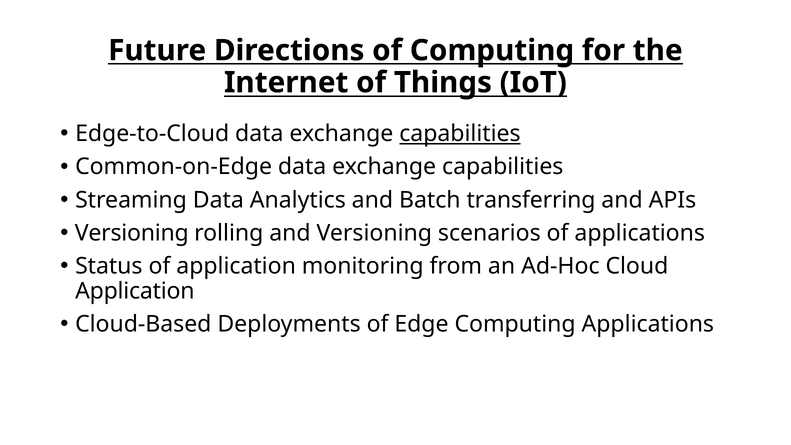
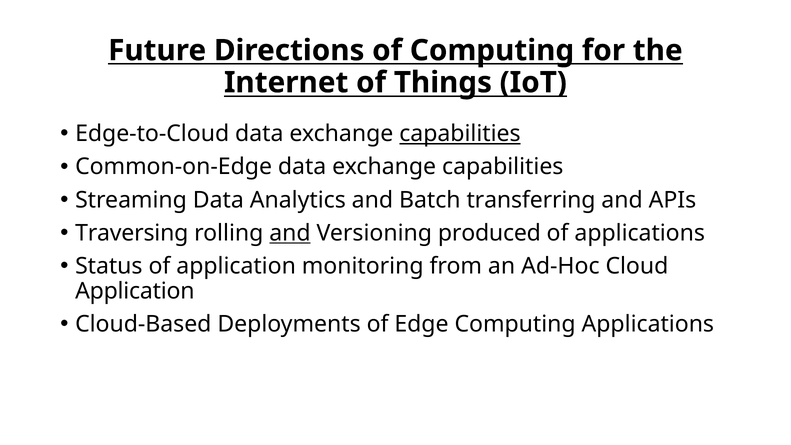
Versioning: Versioning -> Traversing (132, 233)
and underline: none -> present (290, 233)
scenarios: scenarios -> produced (489, 233)
